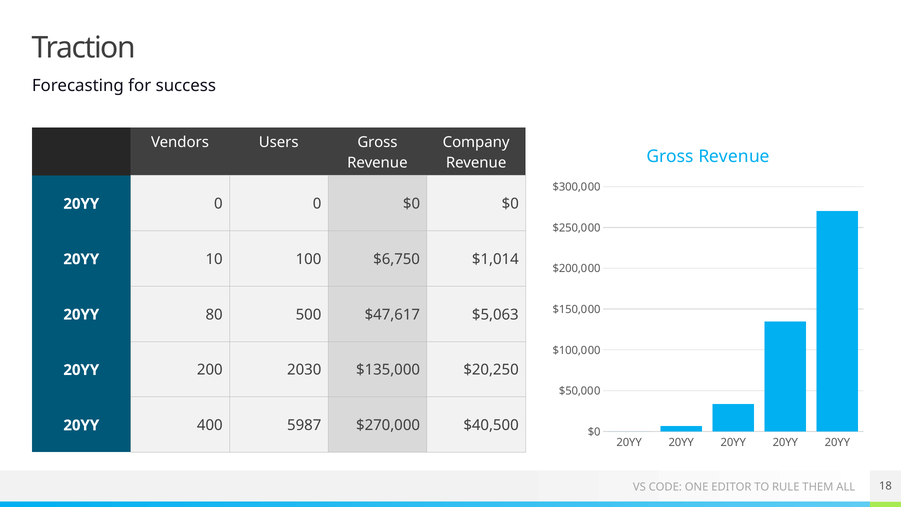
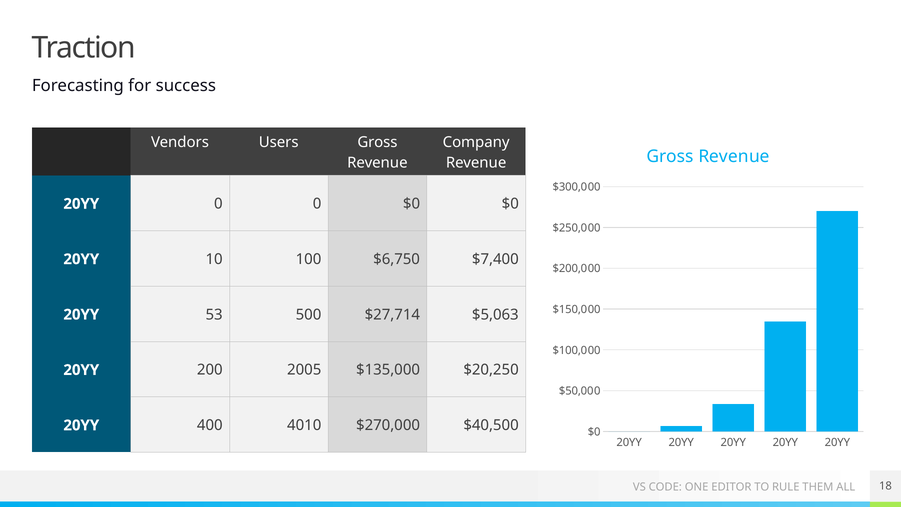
$1,014: $1,014 -> $7,400 (495, 259)
80: 80 -> 53 (214, 314)
$47,617: $47,617 -> $27,714 (392, 314)
2030: 2030 -> 2005 (304, 370)
5987: 5987 -> 4010 (304, 425)
